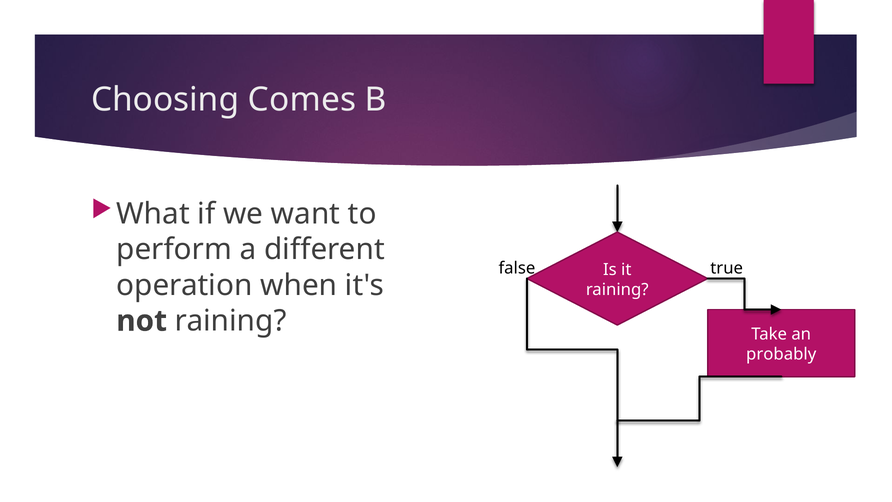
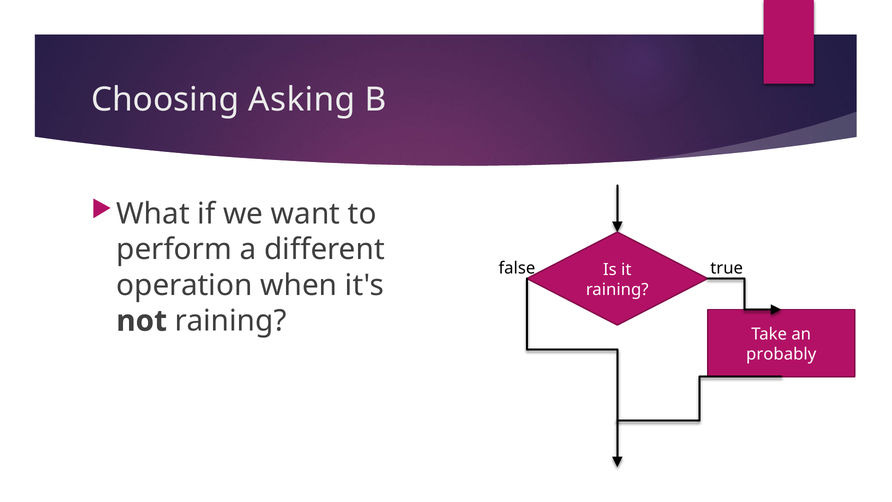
Comes: Comes -> Asking (302, 99)
